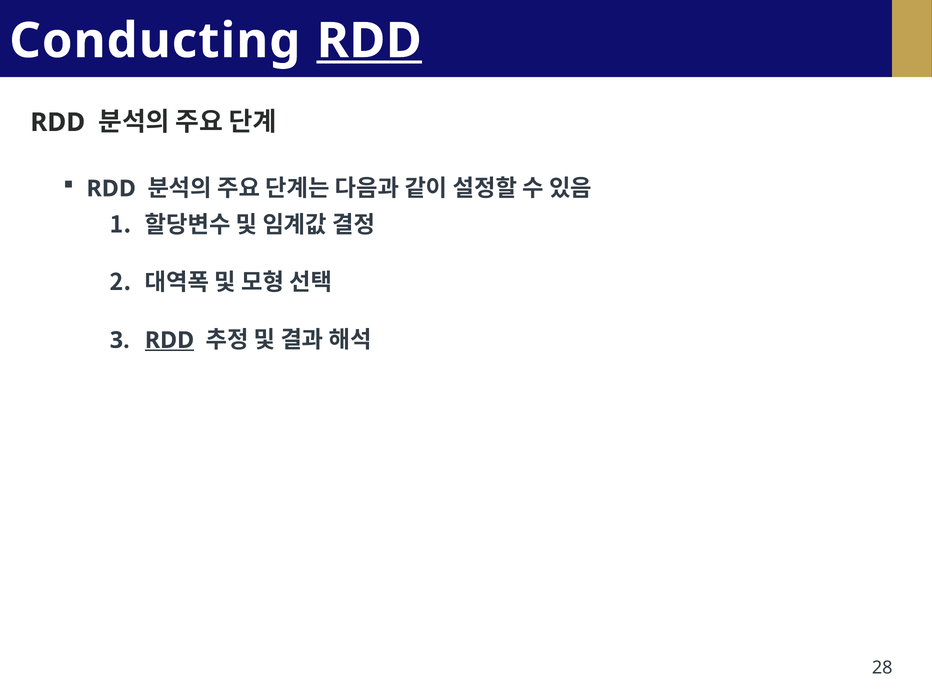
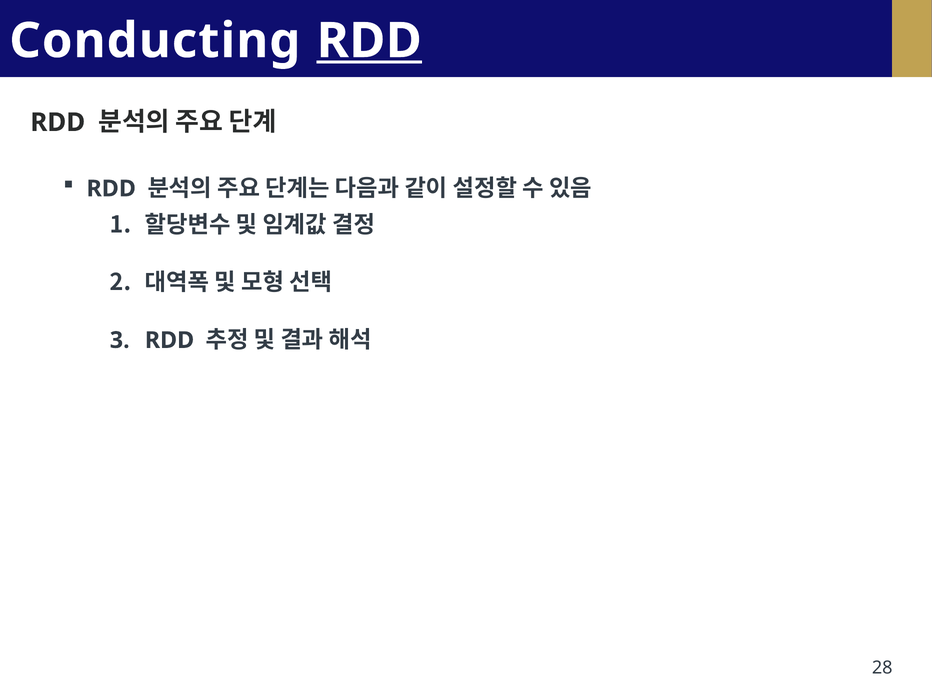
RDD underline: present -> none (169, 340)
